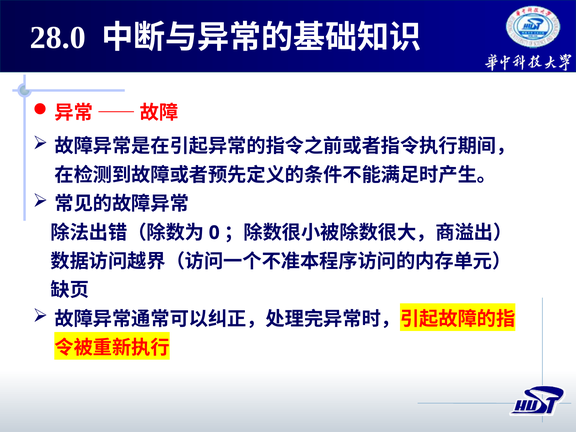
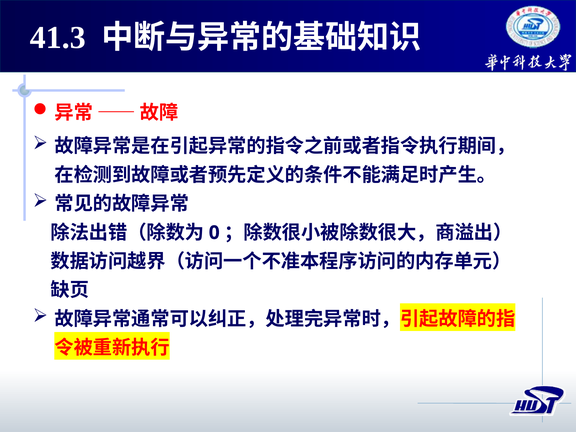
28.0: 28.0 -> 41.3 (58, 38)
